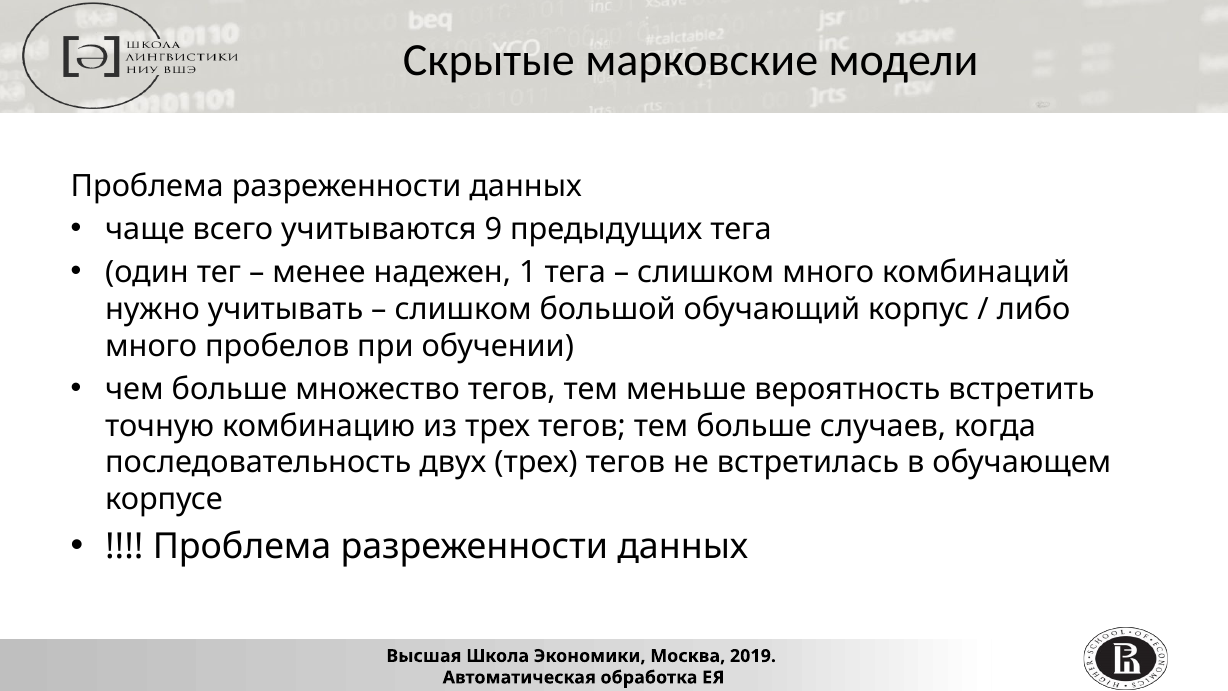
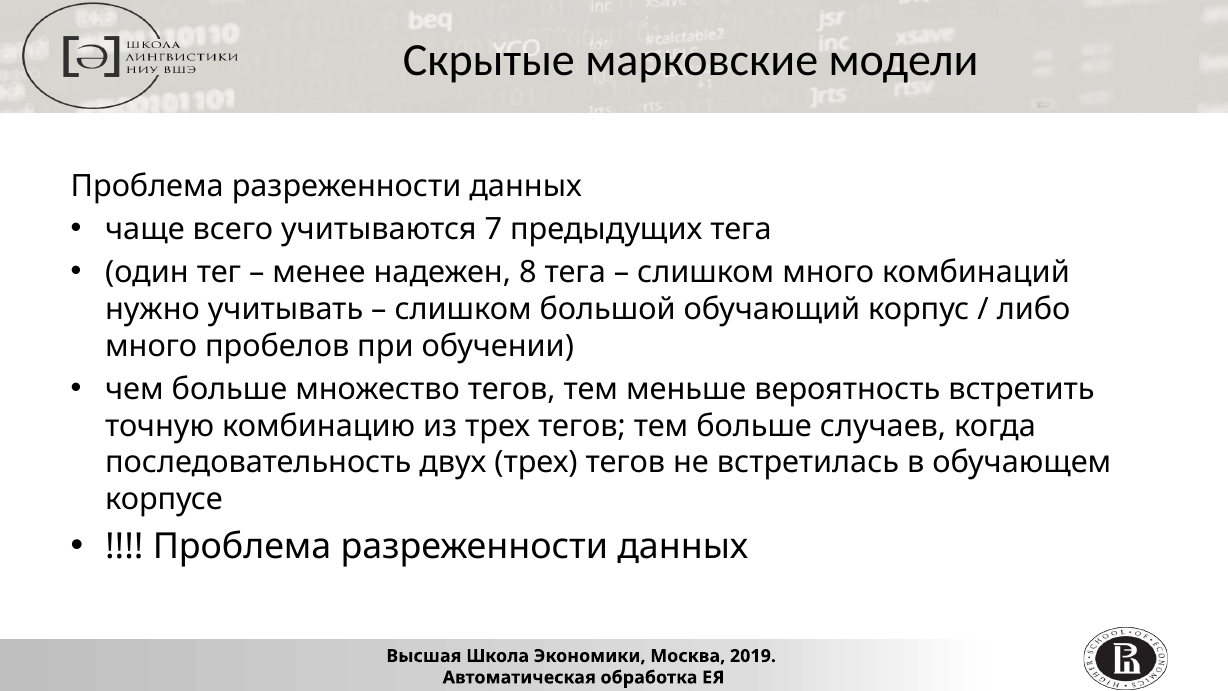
9: 9 -> 7 (493, 229)
1: 1 -> 8 (528, 272)
